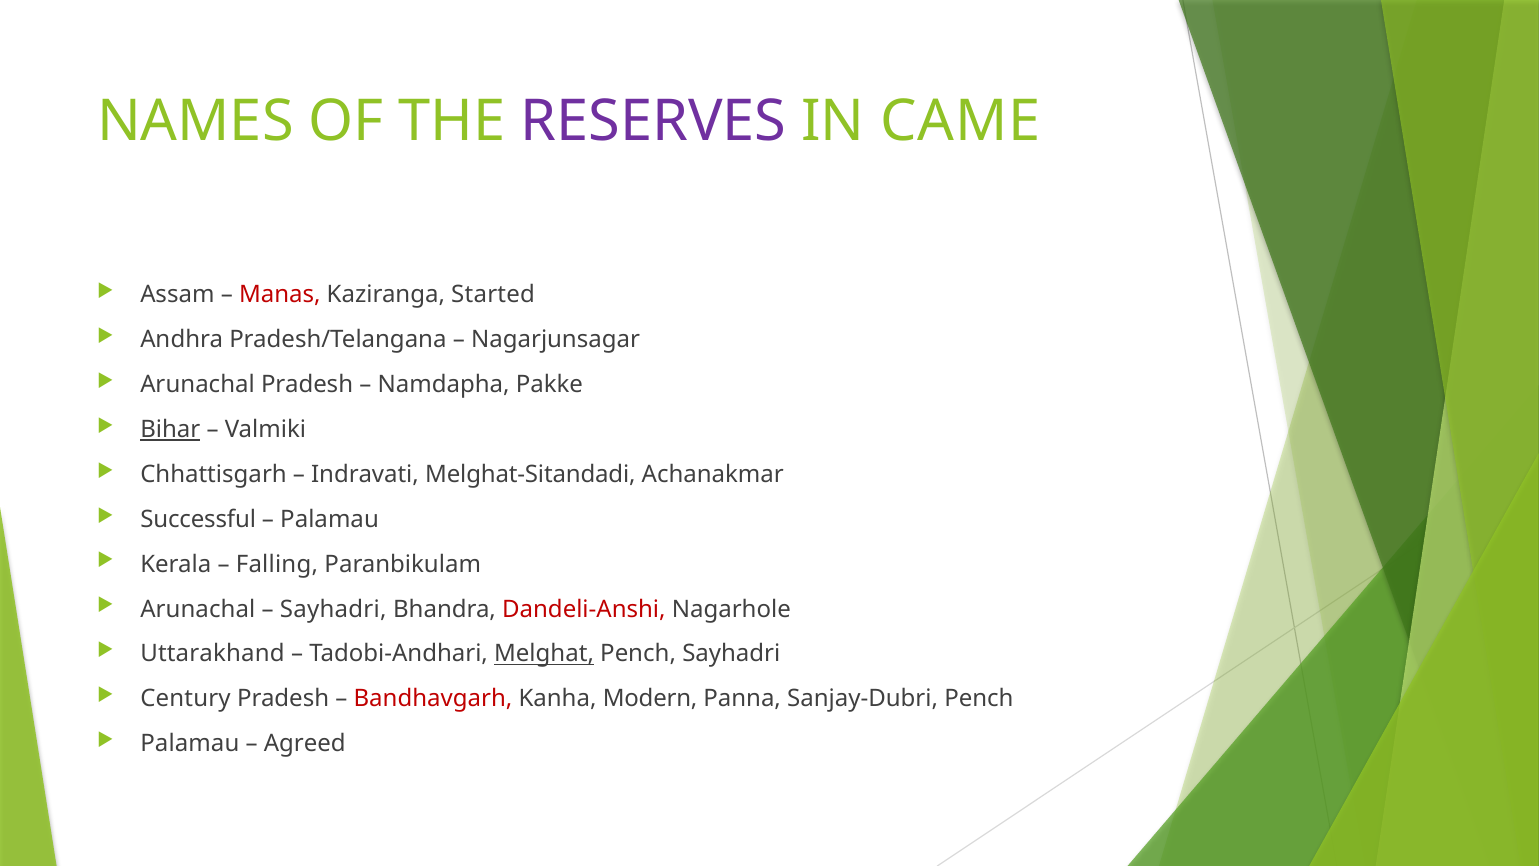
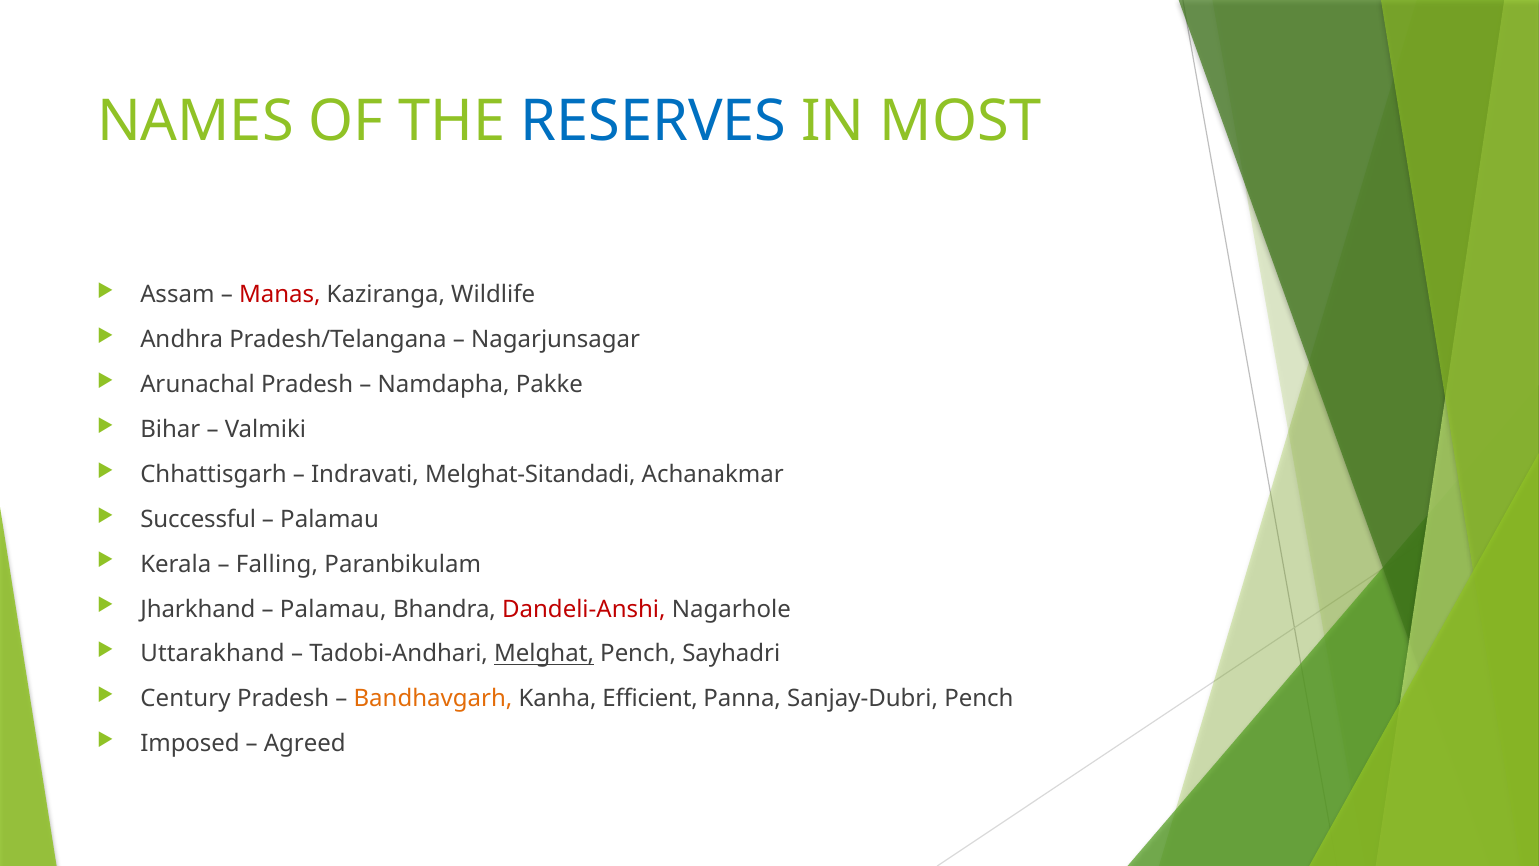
RESERVES colour: purple -> blue (653, 121)
CAME: CAME -> MOST (961, 121)
Started: Started -> Wildlife (493, 295)
Bihar underline: present -> none (170, 429)
Arunachal: Arunachal -> Jharkhand (198, 609)
Sayhadri: Sayhadri -> Palamau (333, 609)
Bandhavgarh colour: red -> orange (433, 699)
Modern: Modern -> Efficient (650, 699)
Palamau: Palamau -> Imposed (190, 744)
